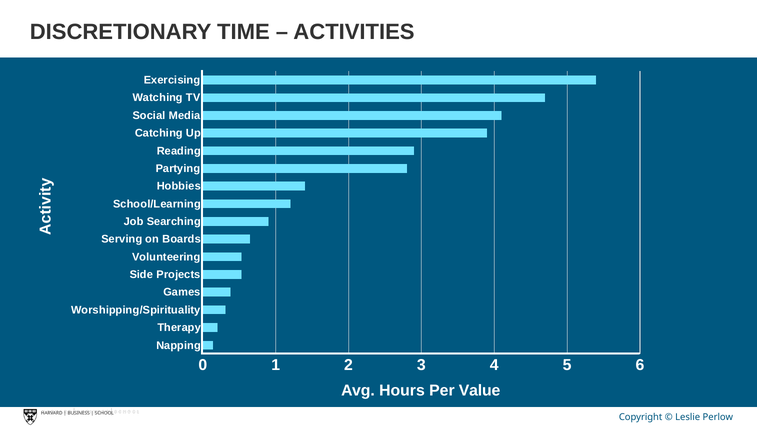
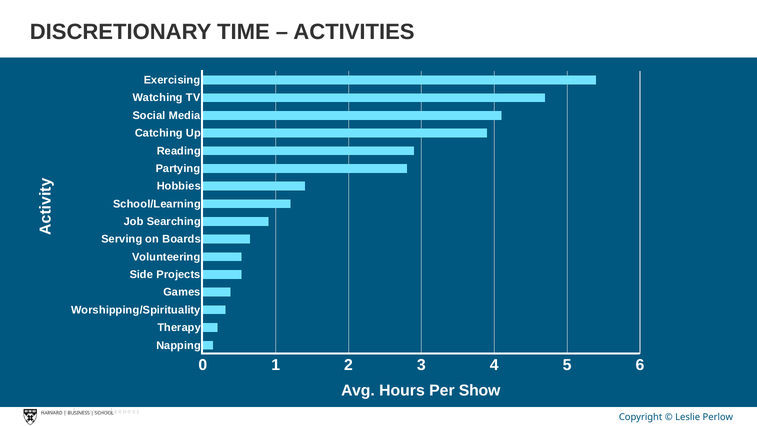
Value: Value -> Show (480, 390)
